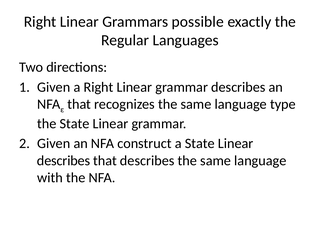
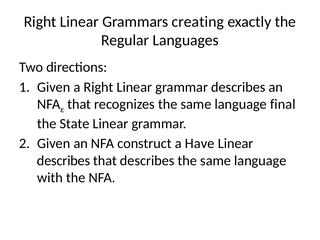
possible: possible -> creating (198, 22)
type: type -> final (283, 104)
a State: State -> Have (200, 143)
